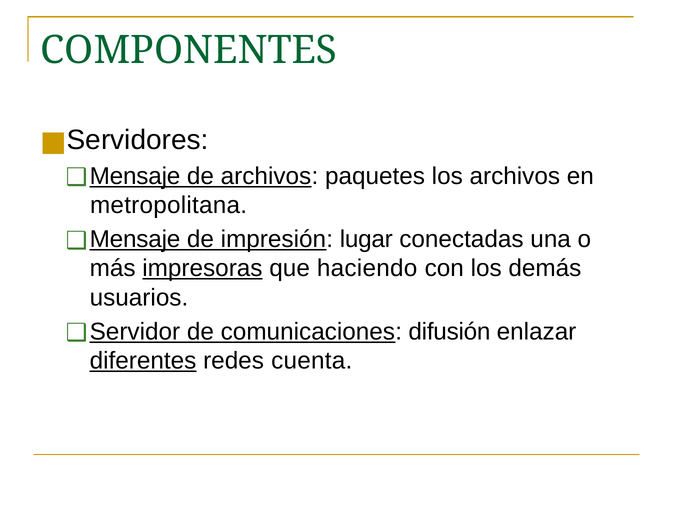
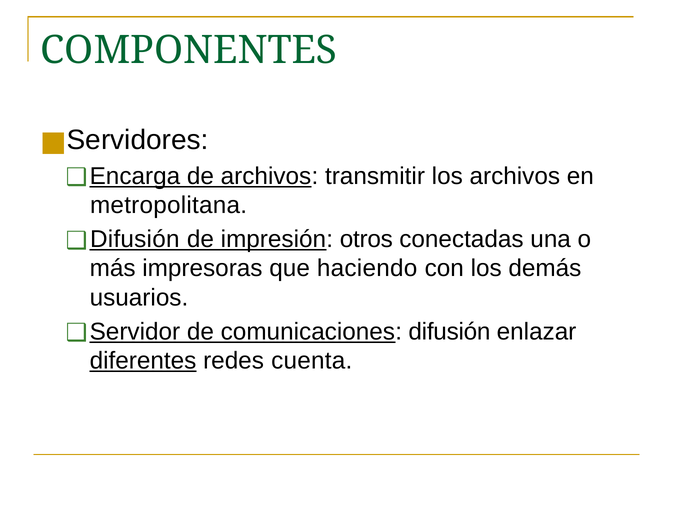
Mensaje: Mensaje -> Encarga (135, 176)
paquetes: paquetes -> transmitir (375, 176)
Mensaje: Mensaje -> Difusión (135, 239)
lugar: lugar -> otros (366, 239)
impresoras underline: present -> none (202, 268)
